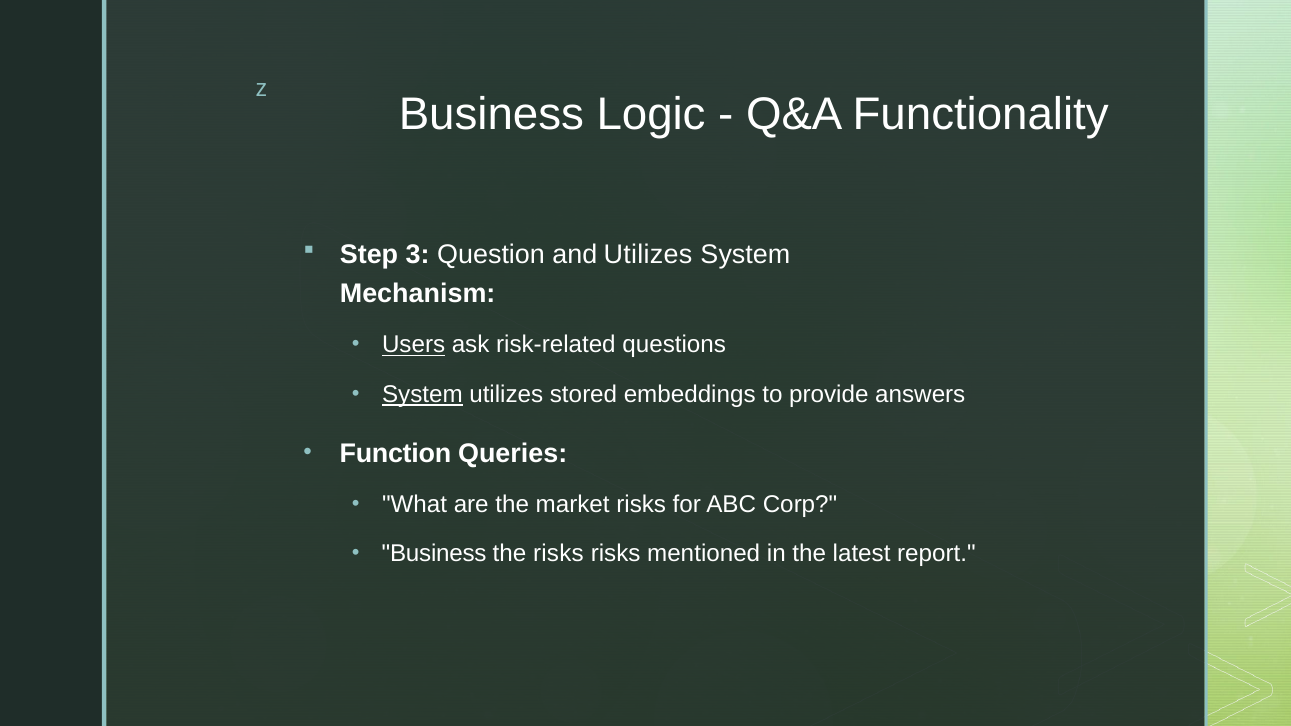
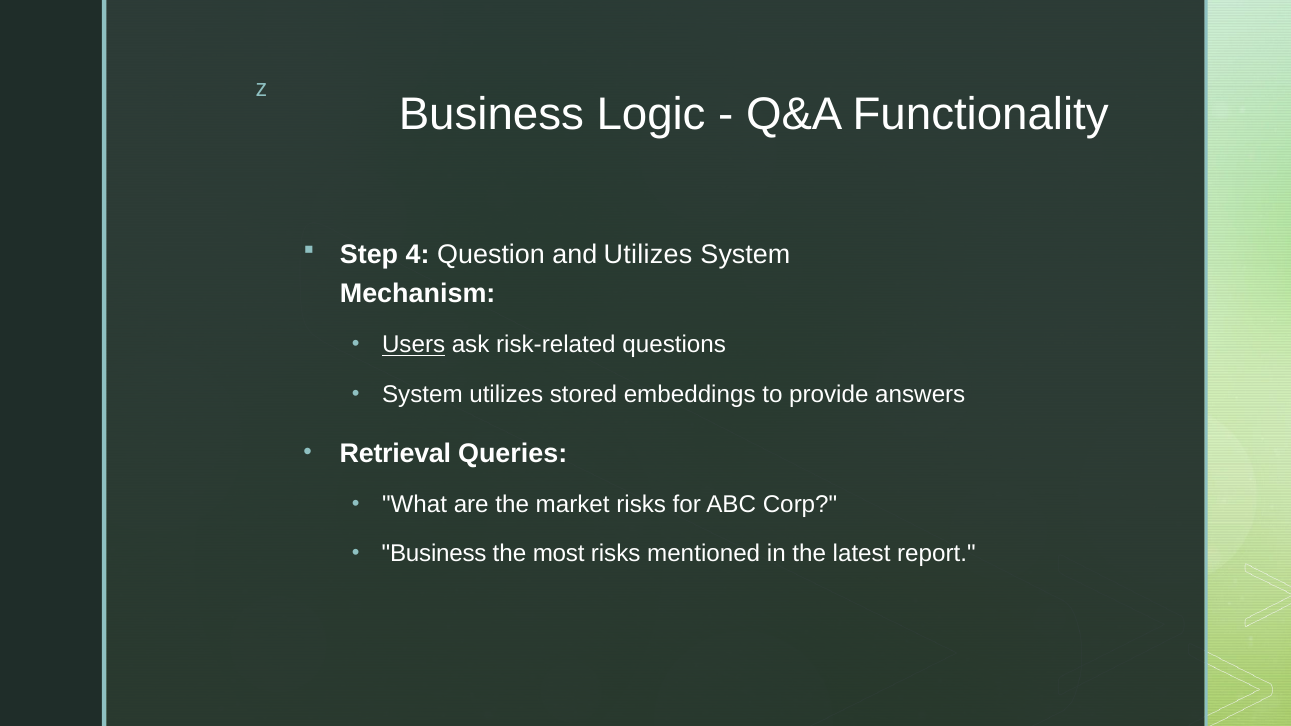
3: 3 -> 4 (418, 255)
System underline: present -> none (422, 395)
Function: Function -> Retrieval (395, 453)
the risks: risks -> most (559, 554)
